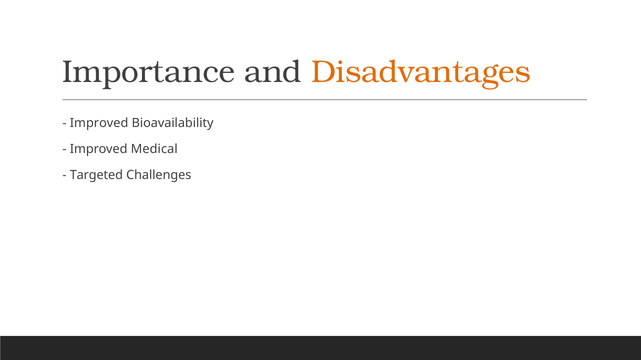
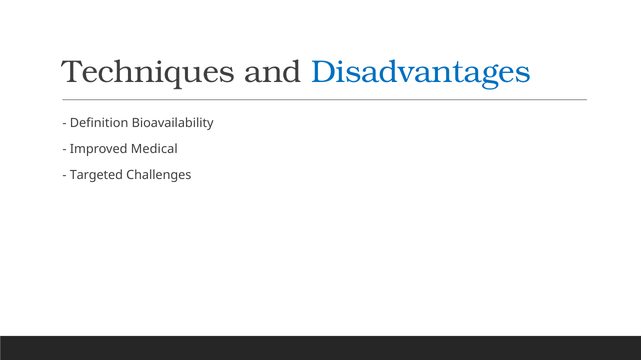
Importance: Importance -> Techniques (149, 72)
Disadvantages colour: orange -> blue (421, 72)
Improved: Improved -> Definition (99, 123)
